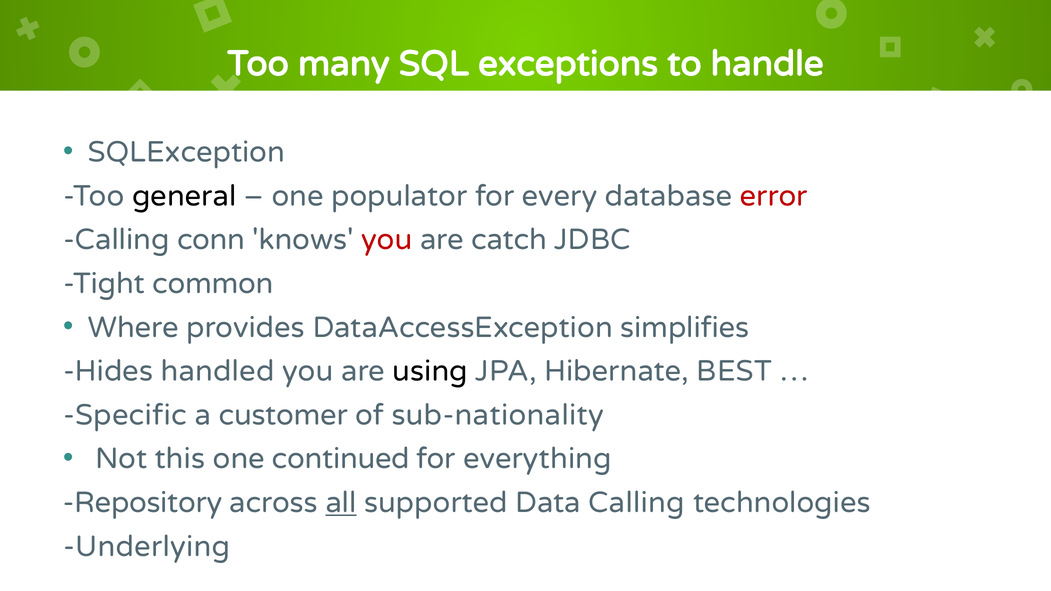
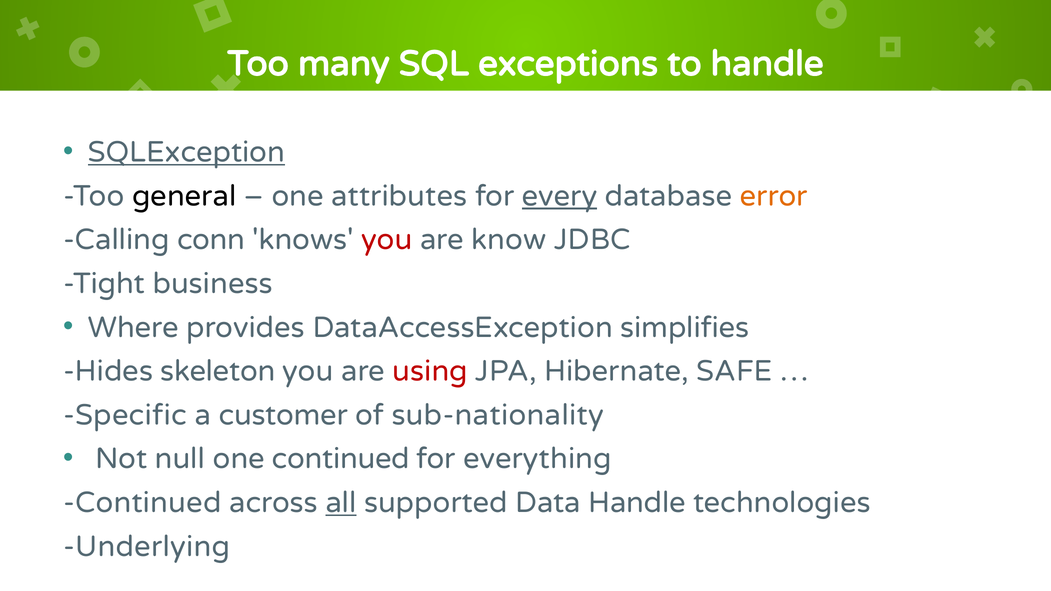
SQLException underline: none -> present (186, 152)
populator: populator -> attributes (399, 196)
every underline: none -> present (560, 196)
error colour: red -> orange (774, 196)
catch: catch -> know (509, 240)
common: common -> business (213, 284)
handled: handled -> skeleton (218, 371)
using colour: black -> red (430, 371)
BEST: BEST -> SAFE (734, 371)
this: this -> null (180, 459)
Repository: Repository -> Continued (142, 503)
Data Calling: Calling -> Handle (637, 503)
